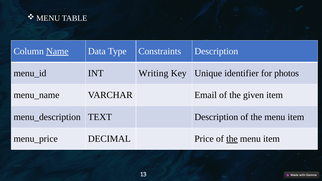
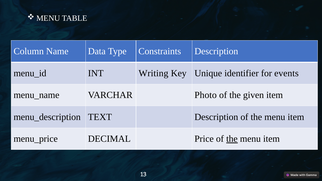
Name underline: present -> none (57, 51)
photos: photos -> events (286, 73)
Email: Email -> Photo (206, 95)
